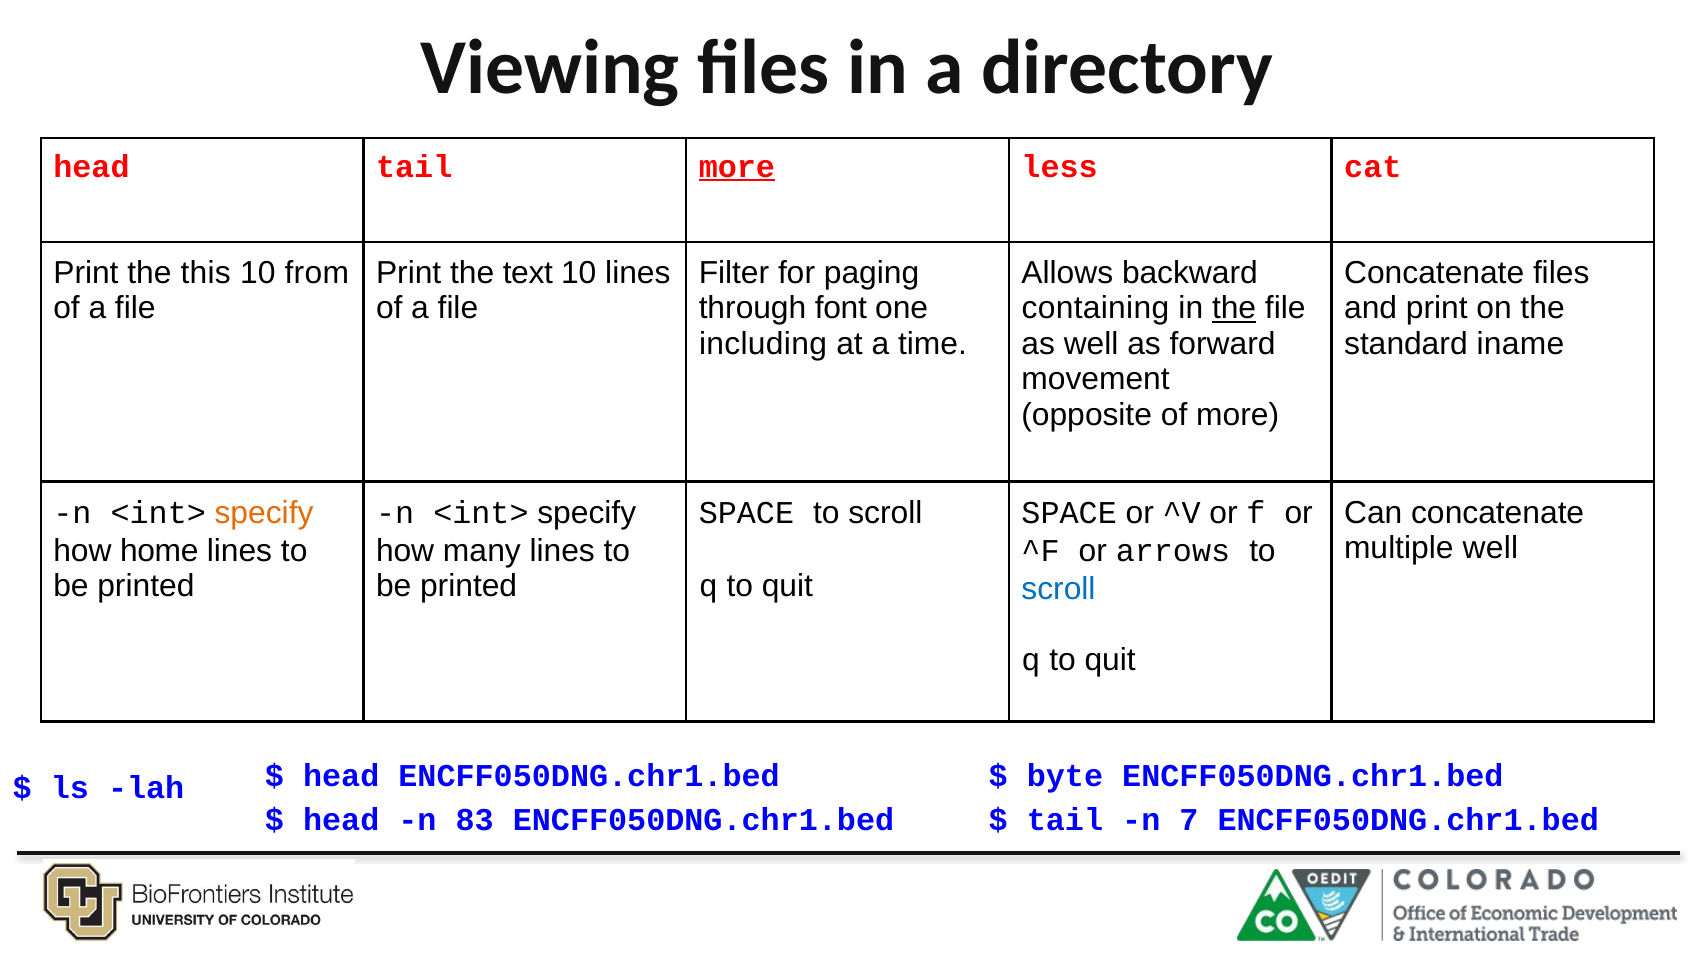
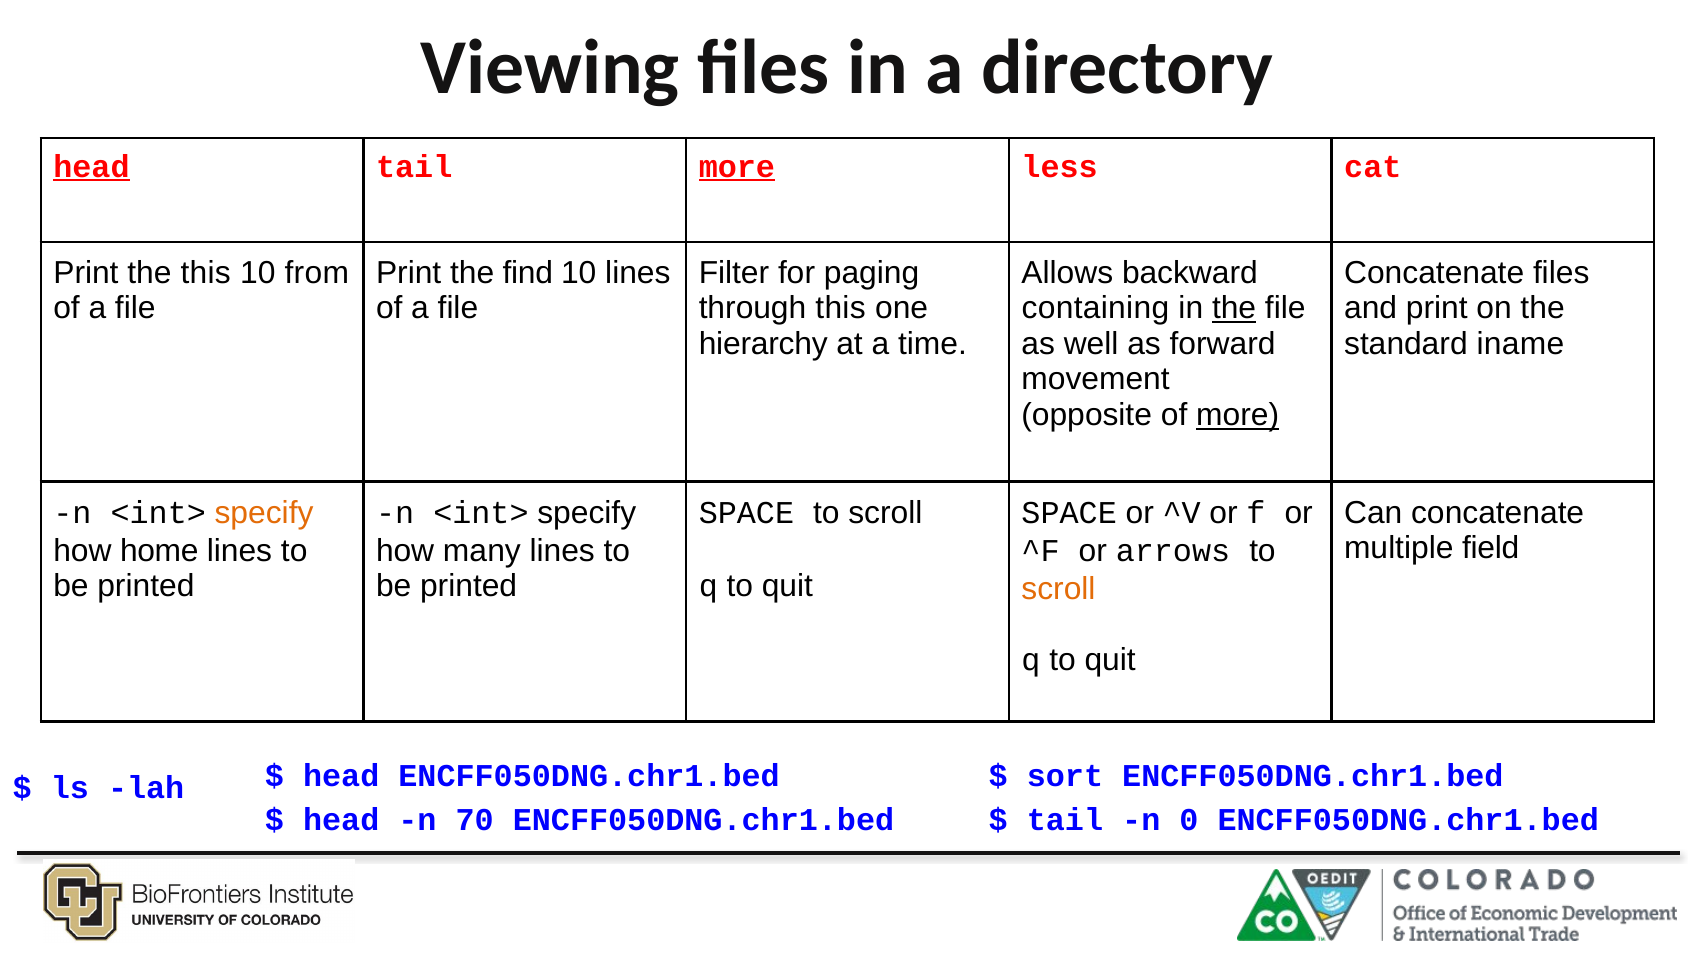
head underline: none -> present (91, 167)
text: text -> find (528, 273)
through font: font -> this (841, 308)
including: including -> hierarchy (763, 344)
more underline: none -> present (1238, 415)
multiple well: well -> field (1491, 548)
scroll colour: blue -> orange (1058, 590)
byte: byte -> sort (1065, 777)
83: 83 -> 70 (475, 821)
7: 7 -> 0 (1189, 821)
